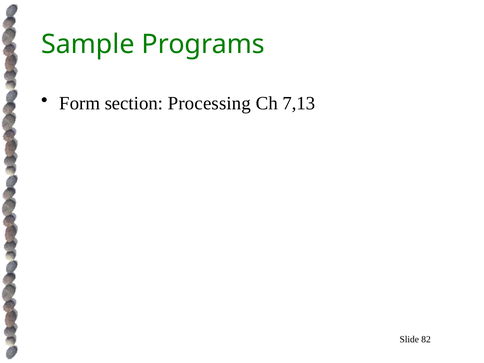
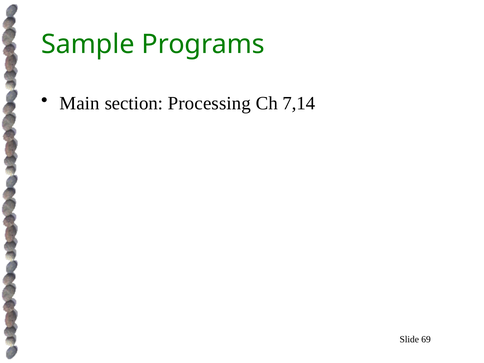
Form: Form -> Main (80, 103)
7,13: 7,13 -> 7,14 (299, 103)
82: 82 -> 69 (426, 339)
